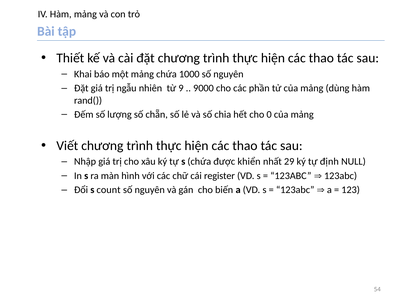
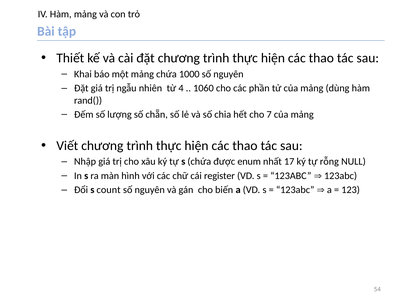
9: 9 -> 4 (181, 88)
9000: 9000 -> 1060 (203, 88)
0: 0 -> 7 (269, 115)
khiển: khiển -> enum (249, 162)
29: 29 -> 17 (289, 162)
định: định -> rỗng (329, 162)
